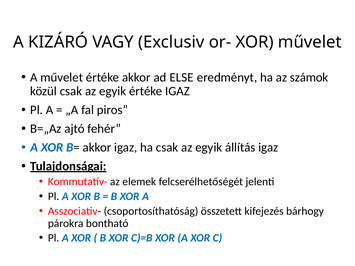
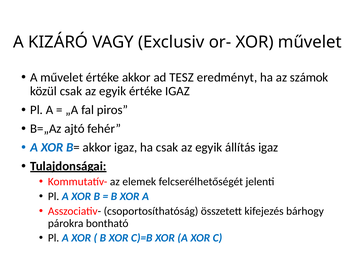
ELSE: ELSE -> TESZ (182, 77)
